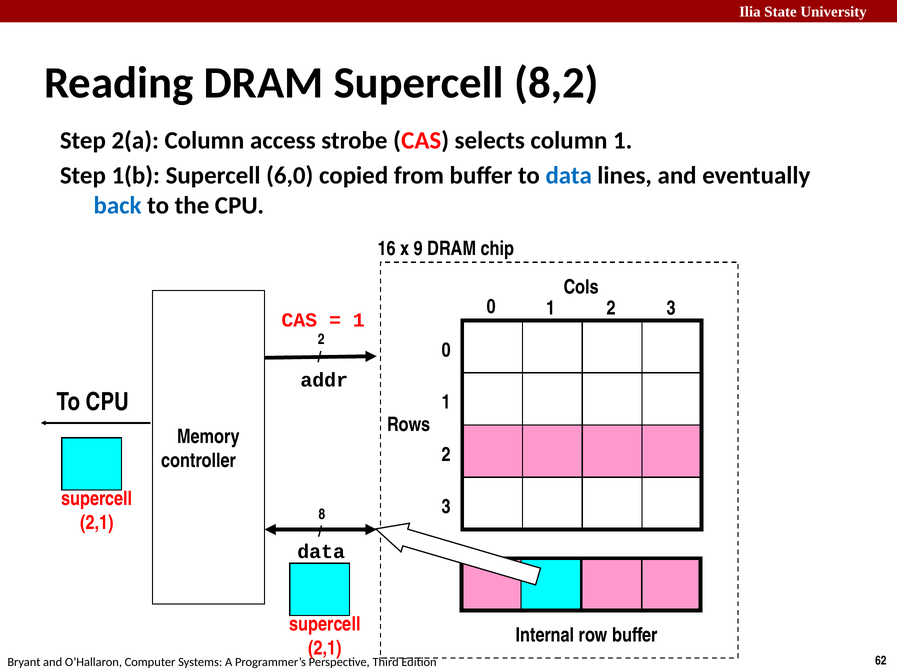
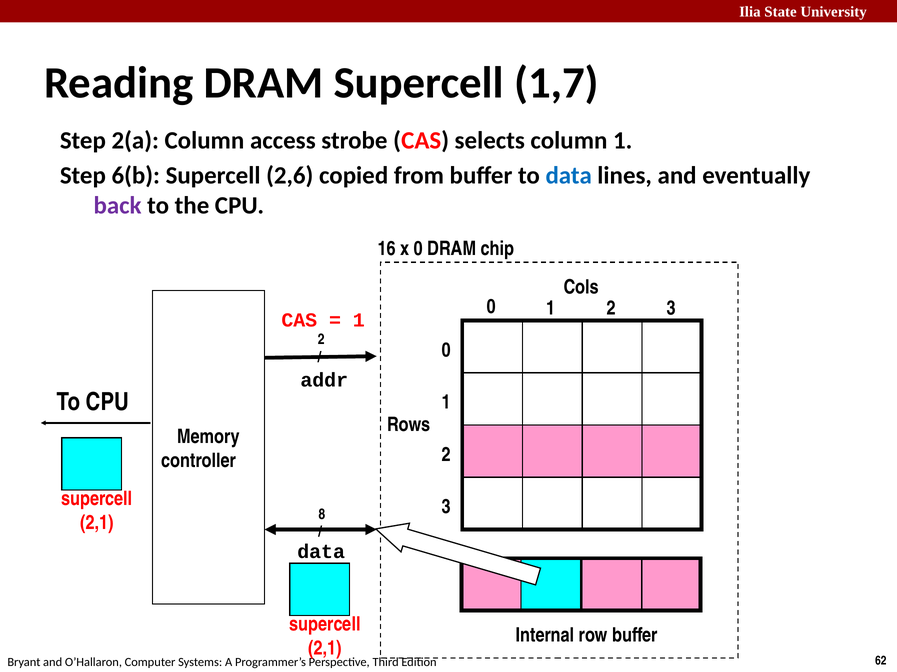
8,2: 8,2 -> 1,7 (556, 83)
1(b: 1(b -> 6(b (136, 176)
6,0: 6,0 -> 2,6 (290, 176)
back colour: blue -> purple (118, 206)
x 9: 9 -> 0 (418, 249)
